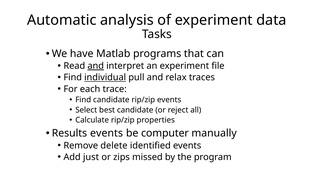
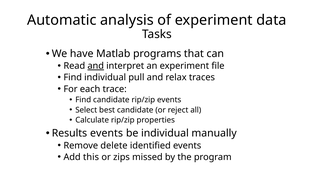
individual underline: present -> none (105, 77)
be computer: computer -> individual (165, 133)
just: just -> this (91, 157)
